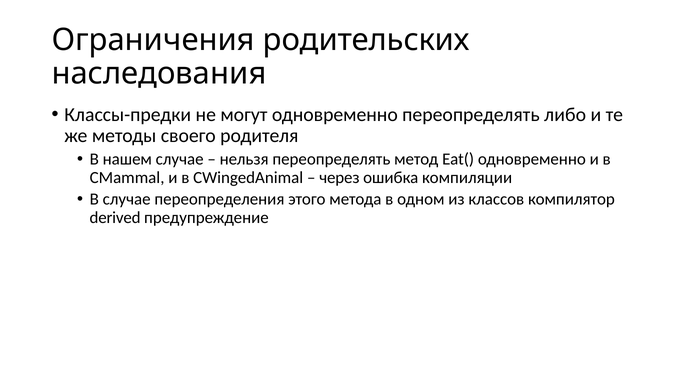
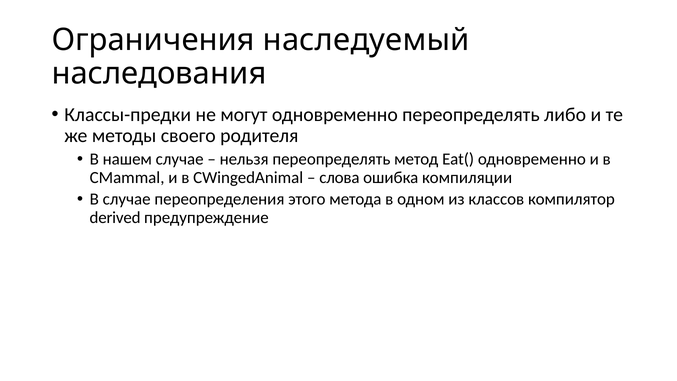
родительских: родительских -> наследуемый (366, 40)
через: через -> слова (339, 177)
